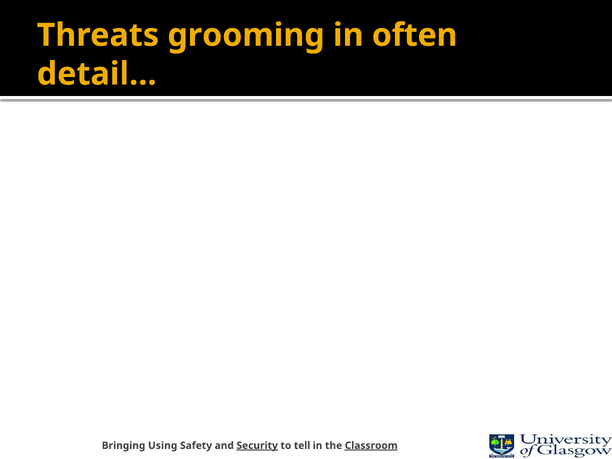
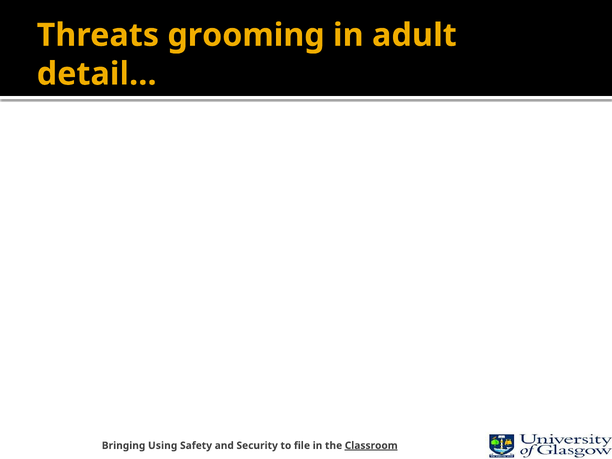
often: often -> adult (414, 35)
Security underline: present -> none (257, 446)
tell: tell -> file (302, 446)
